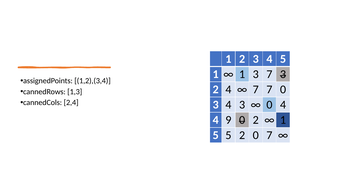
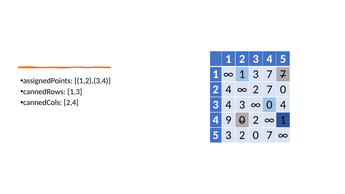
7 3: 3 -> 7 (283, 74)
7: 7 -> 2 (256, 90)
5 5: 5 -> 3 (228, 135)
